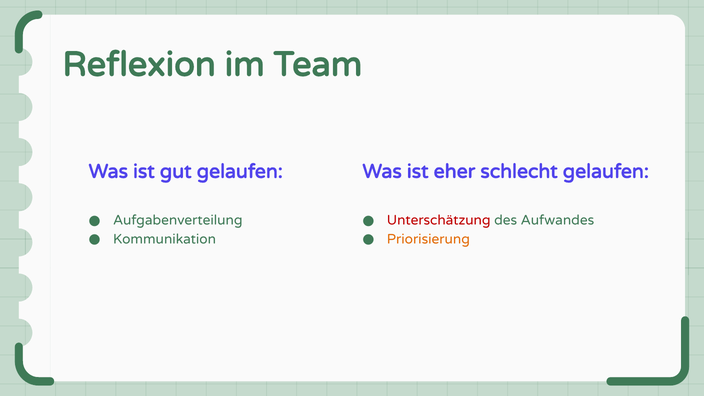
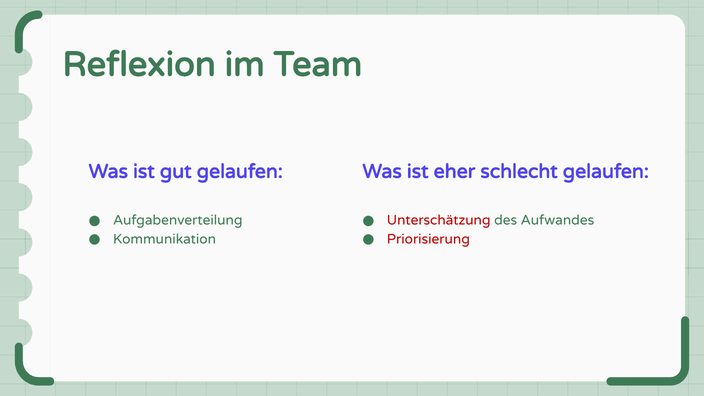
Priorisierung colour: orange -> red (428, 239)
